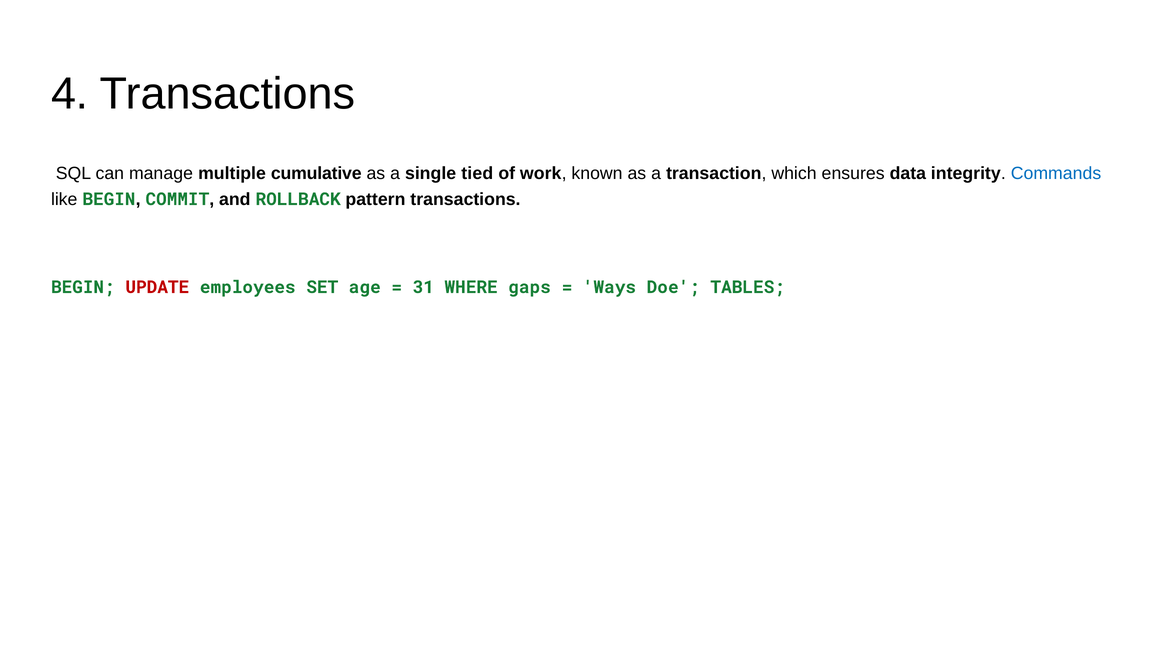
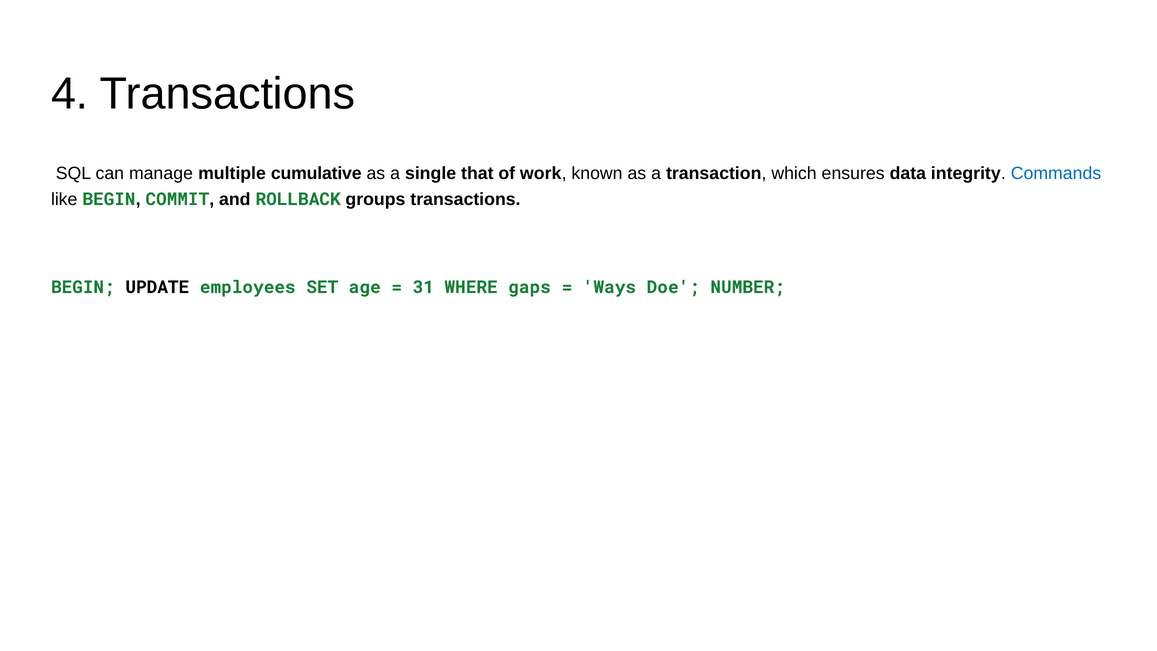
tied: tied -> that (477, 174)
pattern: pattern -> groups (375, 199)
UPDATE colour: red -> black (157, 287)
TABLES: TABLES -> NUMBER (748, 287)
